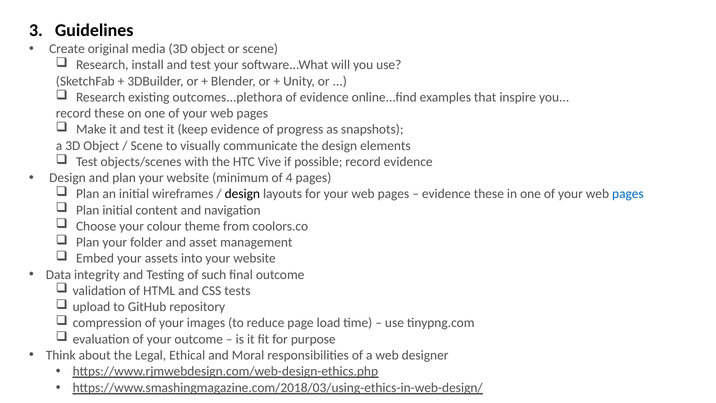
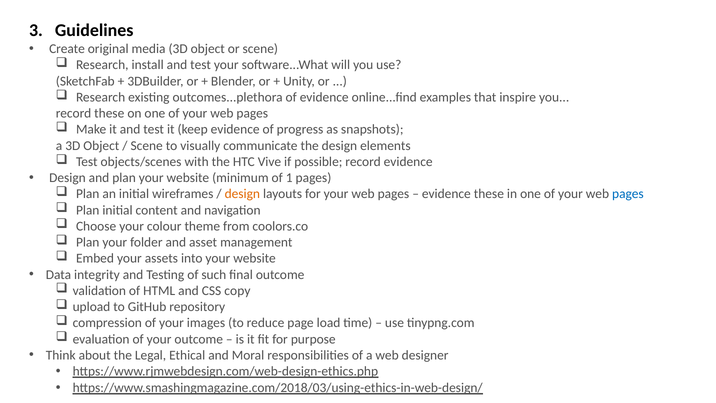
4: 4 -> 1 (289, 178)
design colour: black -> orange (242, 194)
tests: tests -> copy (237, 291)
